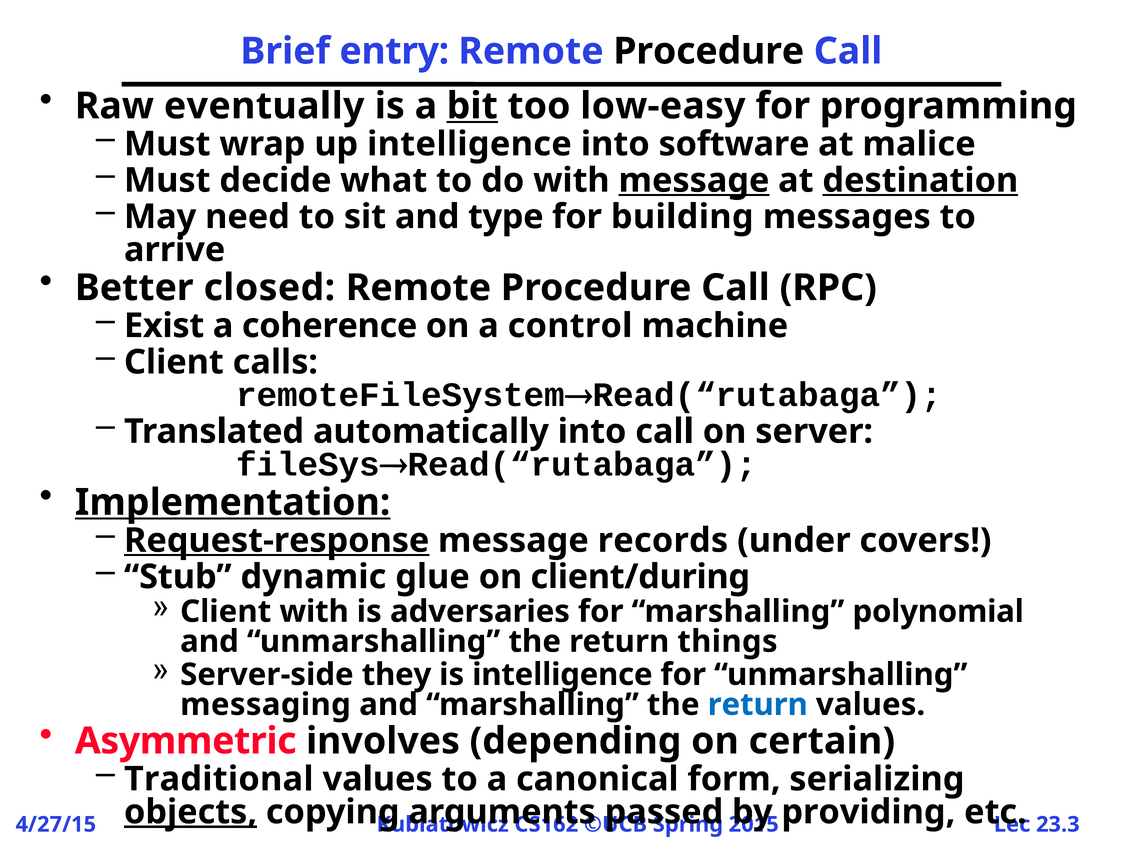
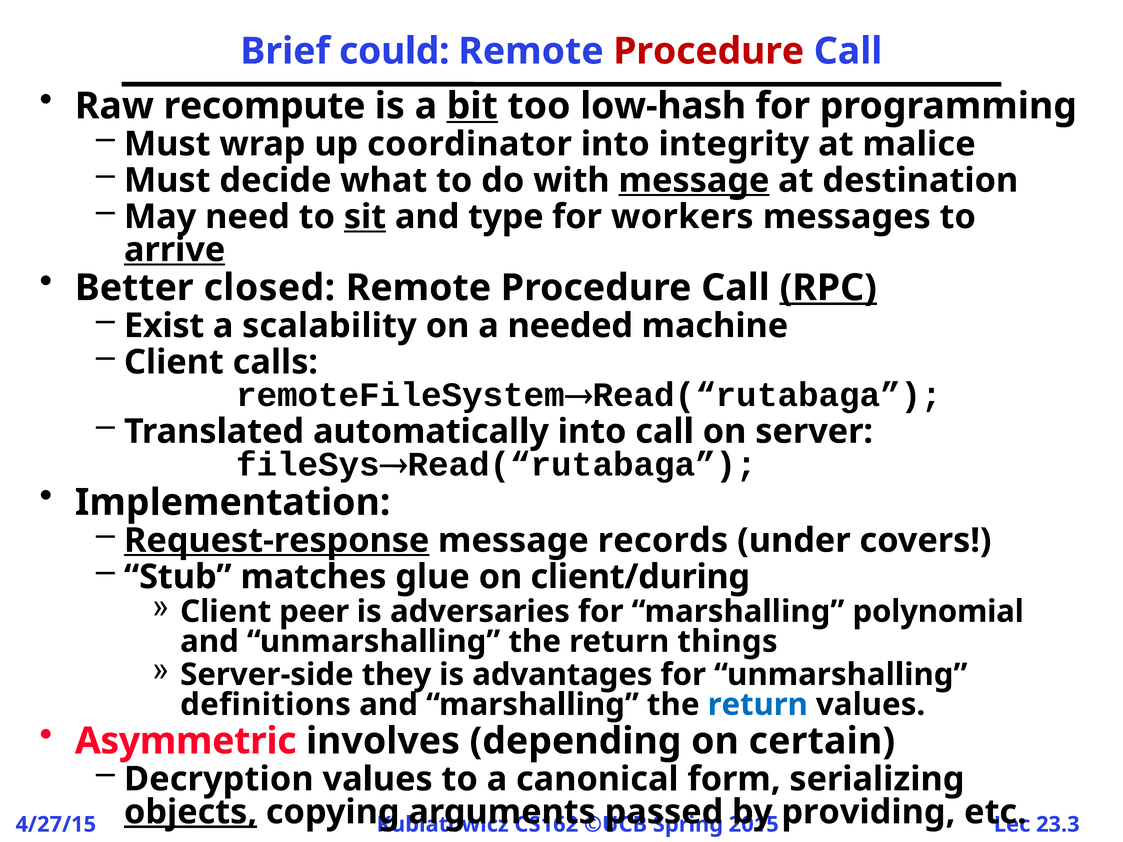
entry: entry -> could (394, 51)
Procedure colour: black -> red (709, 51)
eventually: eventually -> recompute (265, 106)
low-easy: low-easy -> low-hash (663, 106)
up intelligence: intelligence -> coordinator (469, 144)
software: software -> integrity (734, 144)
destination underline: present -> none (920, 180)
sit underline: none -> present (365, 217)
building: building -> workers (682, 217)
arrive underline: none -> present (175, 250)
RPC underline: none -> present (828, 288)
coherence: coherence -> scalability (329, 326)
control: control -> needed (570, 326)
Implementation underline: present -> none (233, 503)
dynamic: dynamic -> matches (313, 577)
Client with: with -> peer (314, 612)
is intelligence: intelligence -> advantages (562, 675)
messaging: messaging -> definitions (265, 705)
Traditional: Traditional -> Decryption (219, 779)
